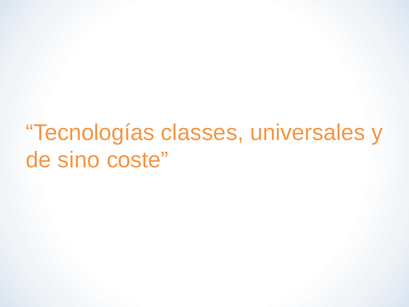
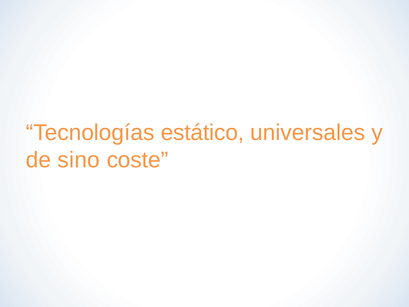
classes: classes -> estático (202, 132)
